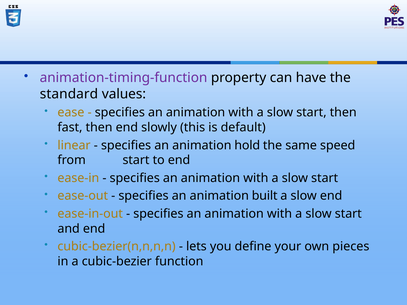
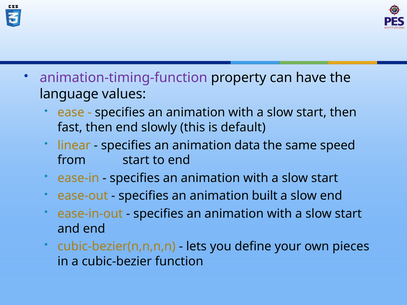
standard: standard -> language (69, 94)
hold: hold -> data (247, 145)
